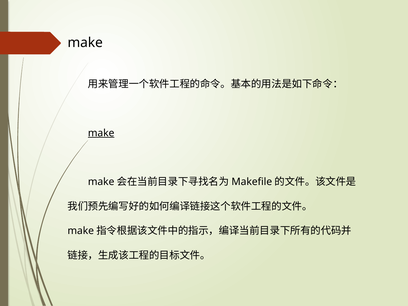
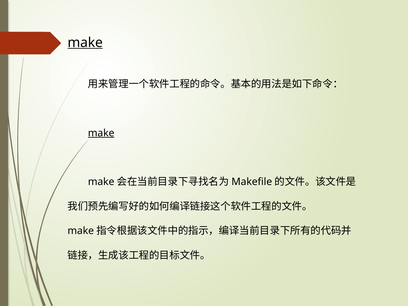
make underline: none -> present (85, 43)
